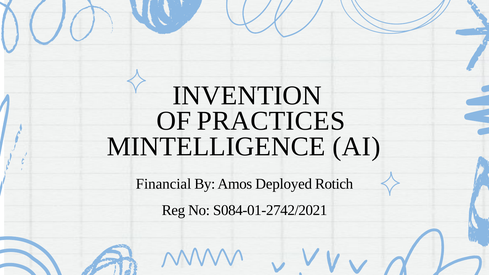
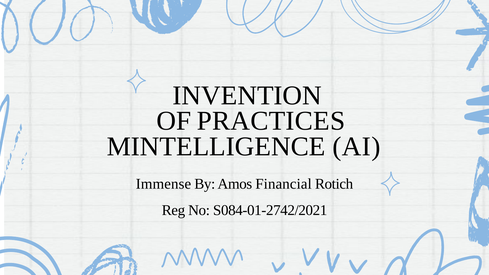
Financial: Financial -> Immense (163, 184)
Deployed: Deployed -> Financial (284, 184)
